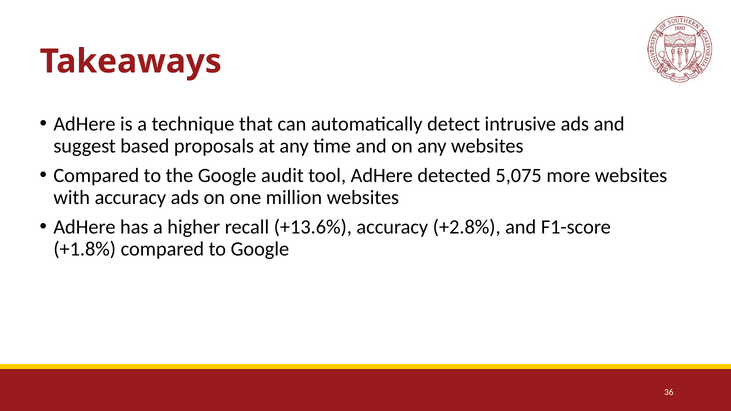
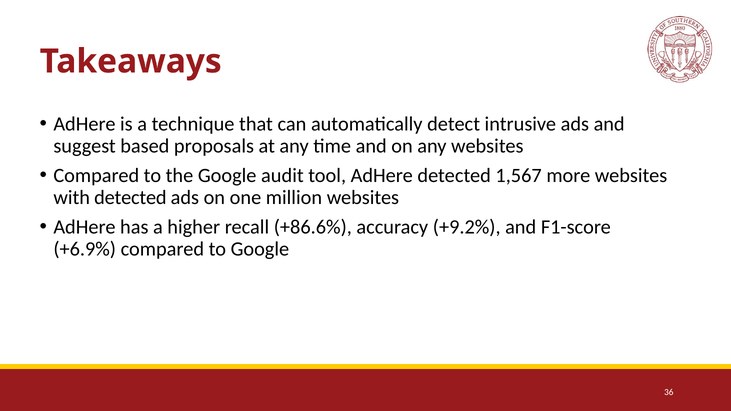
5,075: 5,075 -> 1,567 (519, 176)
with accuracy: accuracy -> detected (130, 197)
+13.6%: +13.6% -> +86.6% (313, 227)
+2.8%: +2.8% -> +9.2% (467, 227)
+1.8%: +1.8% -> +6.9% (85, 249)
